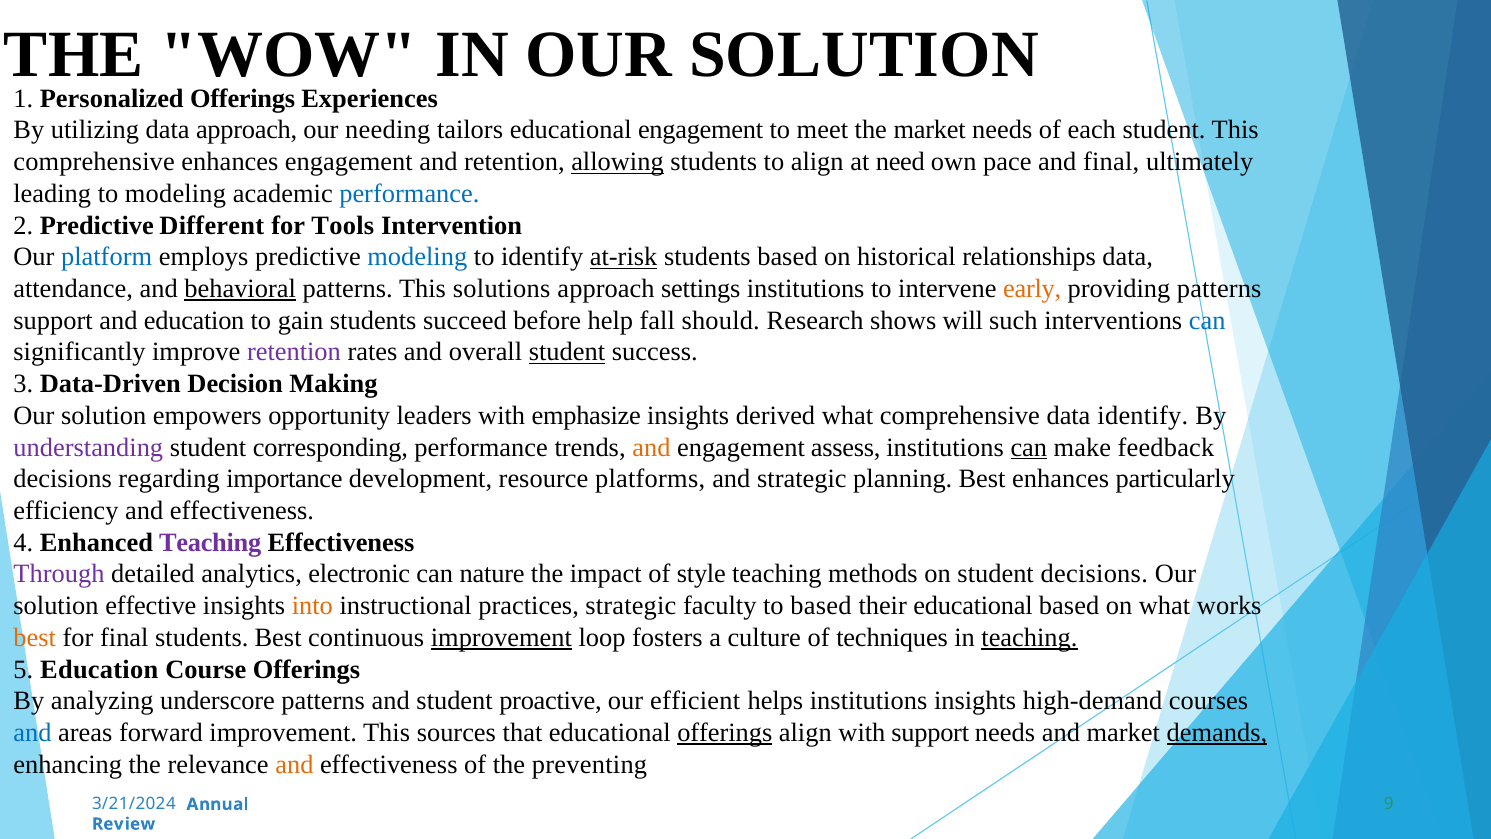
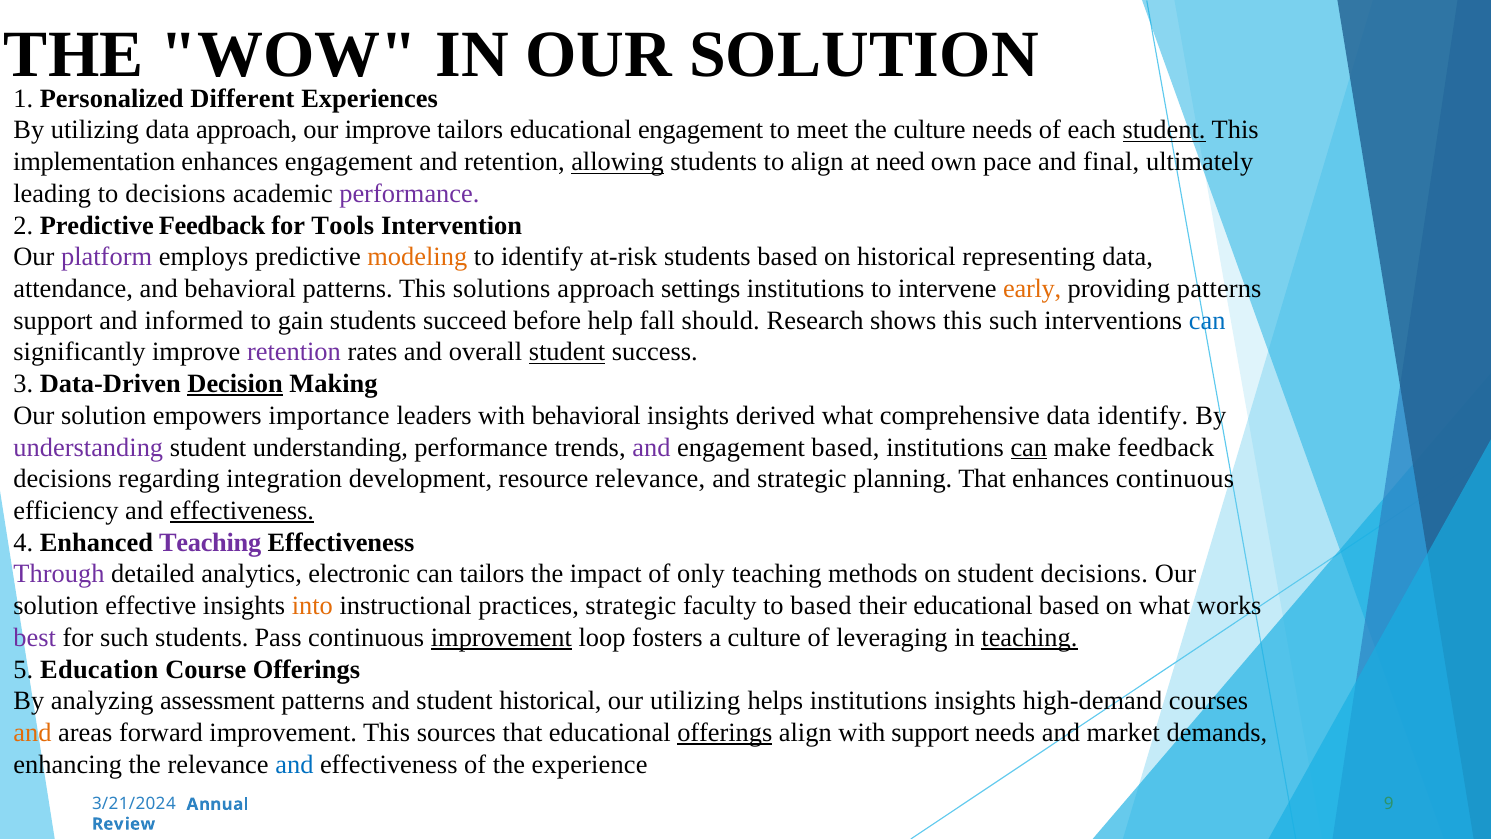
Personalized Offerings: Offerings -> Different (242, 98)
our needing: needing -> improve (388, 130)
the market: market -> culture (930, 130)
student underline: none -> present (1164, 130)
comprehensive: comprehensive -> implementation (94, 162)
to modeling: modeling -> decisions (176, 194)
performance colour: blue -> purple (409, 194)
Predictive Different: Different -> Feedback (212, 225)
platform colour: blue -> purple (107, 257)
modeling colour: blue -> orange (417, 257)
at-risk underline: present -> none (624, 257)
relationships: relationships -> representing (1029, 257)
behavioral underline: present -> none (240, 289)
and education: education -> informed (194, 320)
shows will: will -> this (963, 320)
Decision underline: none -> present (235, 384)
opportunity: opportunity -> importance (329, 415)
with emphasize: emphasize -> behavioral (586, 415)
student corresponding: corresponding -> understanding (330, 447)
and colour: orange -> purple (651, 447)
engagement assess: assess -> based (845, 447)
importance: importance -> integration (284, 479)
resource platforms: platforms -> relevance (650, 479)
planning Best: Best -> That (982, 479)
enhances particularly: particularly -> continuous (1175, 479)
effectiveness underline: none -> present (242, 511)
can nature: nature -> tailors (492, 574)
style: style -> only (701, 574)
best colour: orange -> purple (35, 637)
for final: final -> such (124, 637)
students Best: Best -> Pass (278, 637)
techniques: techniques -> leveraging (892, 637)
underscore: underscore -> assessment (218, 701)
student proactive: proactive -> historical (550, 701)
our efficient: efficient -> utilizing (695, 701)
and colour: blue -> orange (33, 732)
demands underline: present -> none (1217, 732)
and colour: orange -> blue (294, 764)
preventing: preventing -> experience (590, 764)
